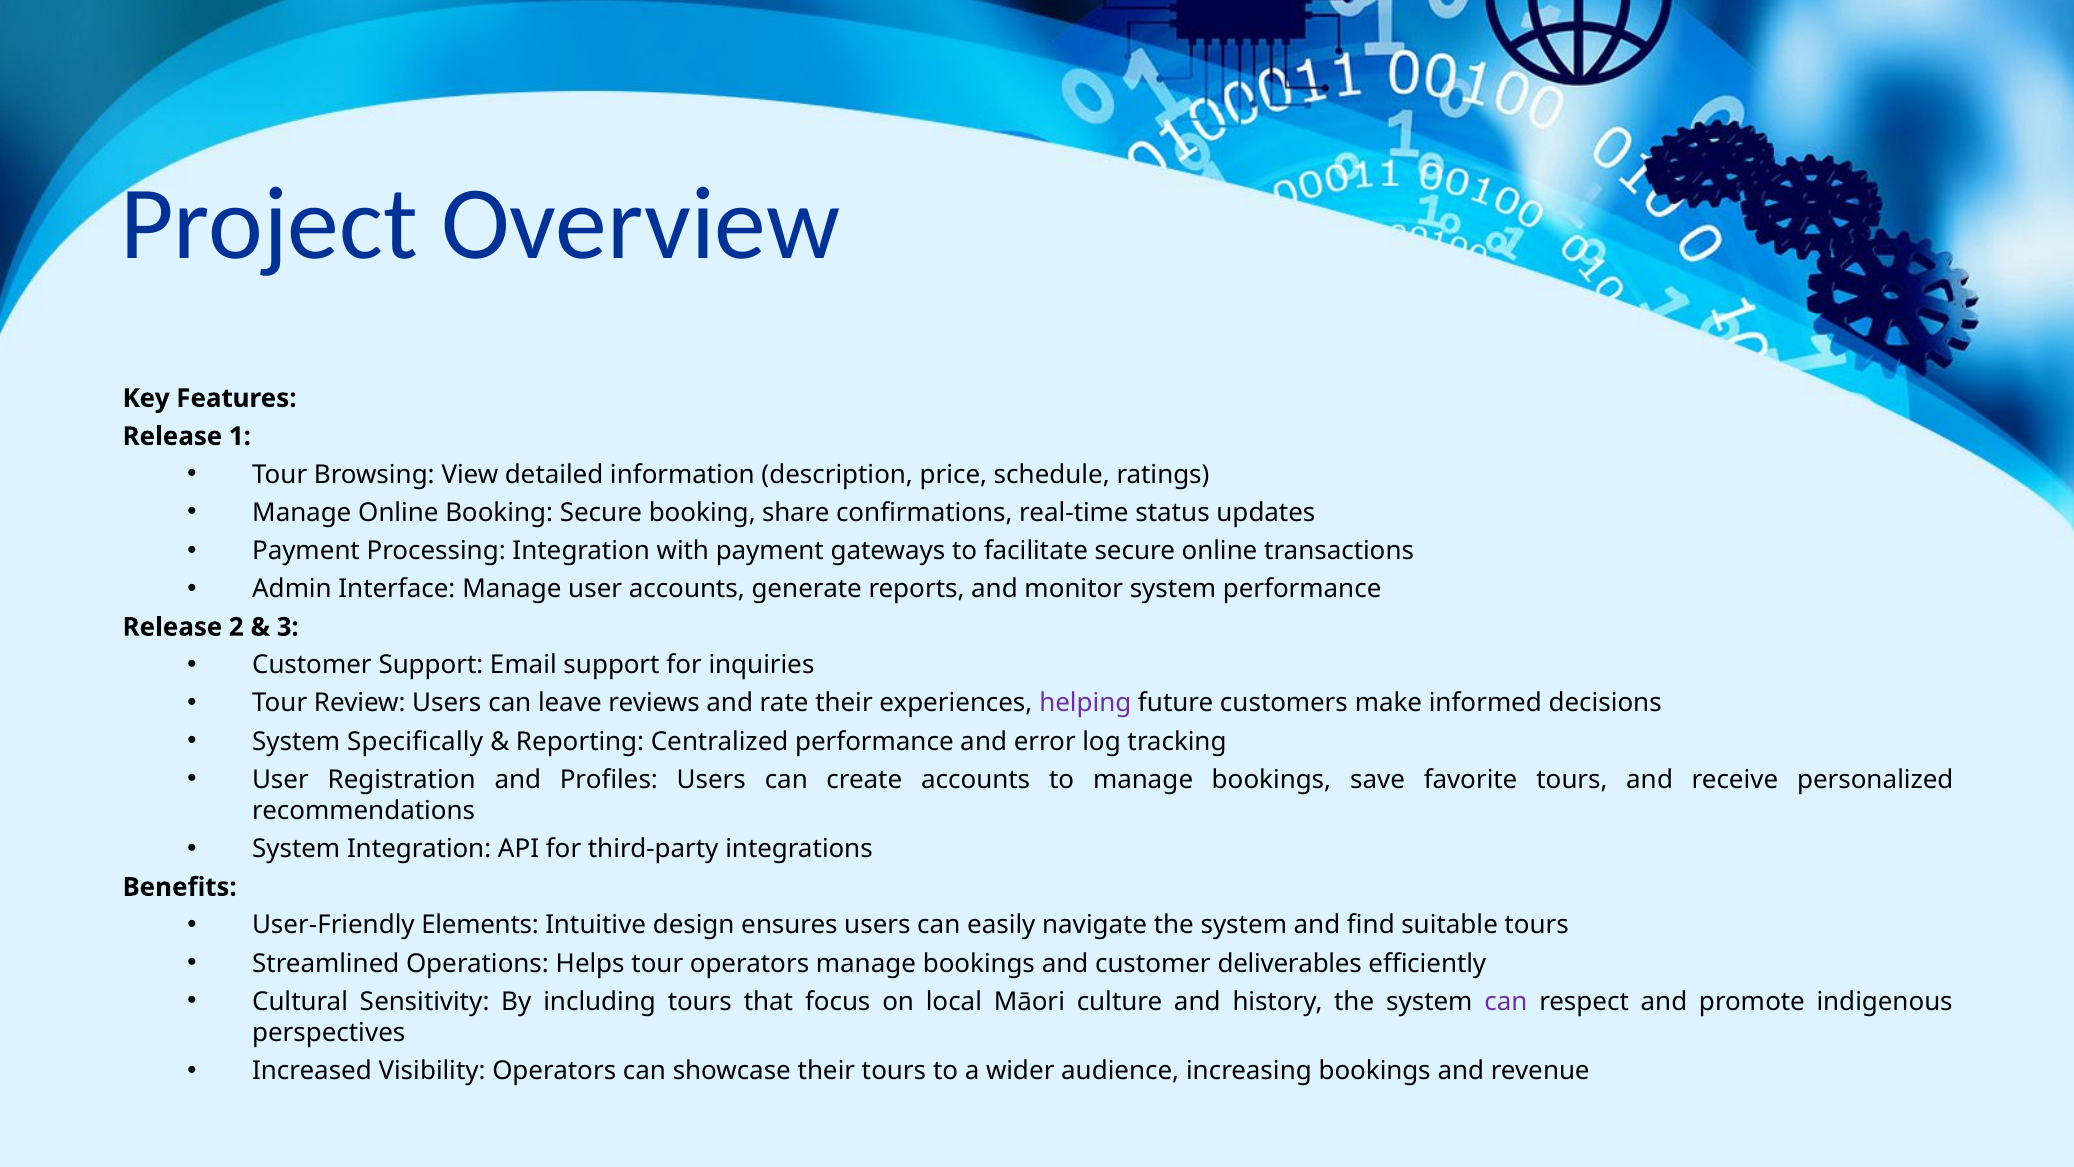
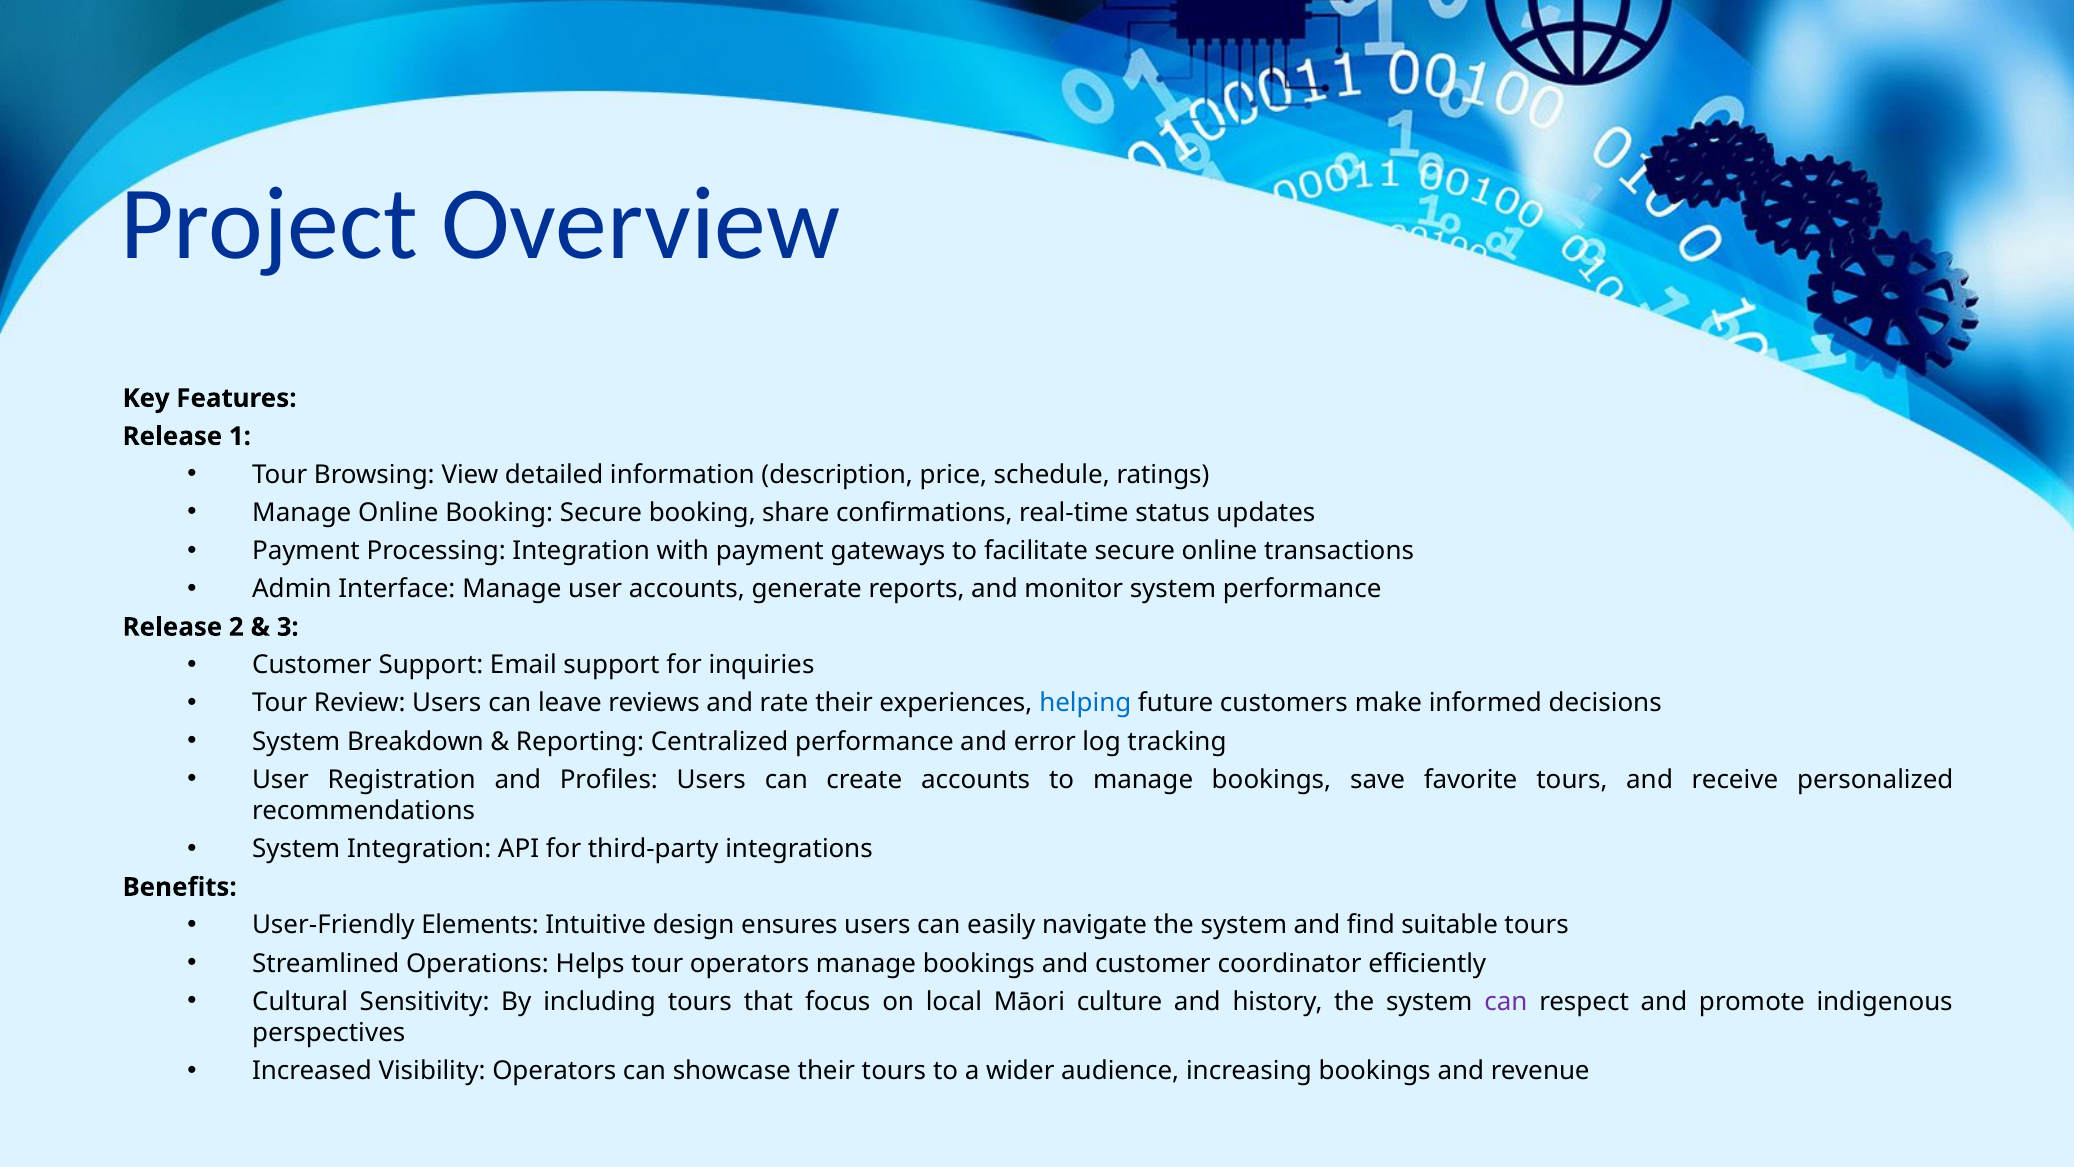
helping colour: purple -> blue (1085, 703)
Specifically: Specifically -> Breakdown (415, 741)
deliverables: deliverables -> coordinator (1290, 963)
